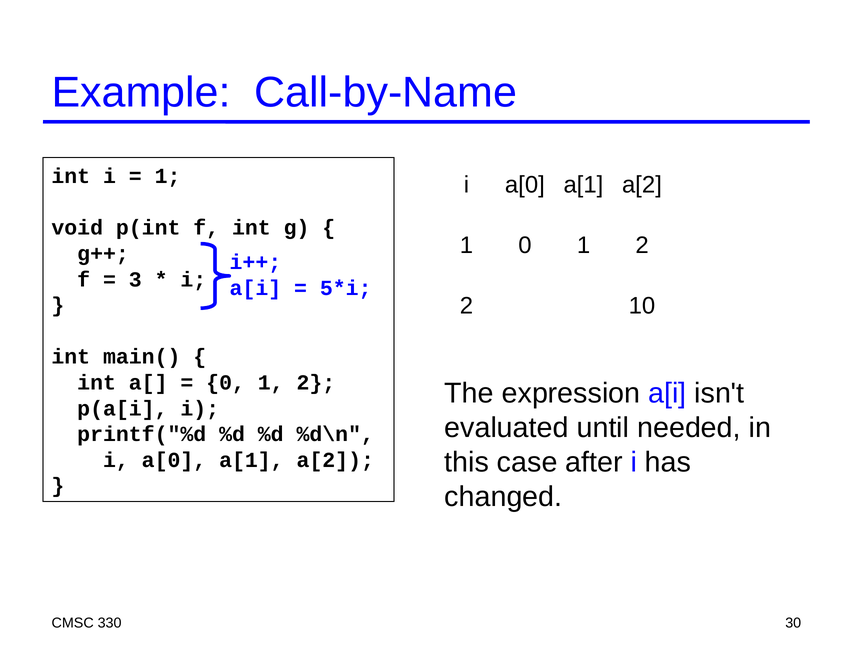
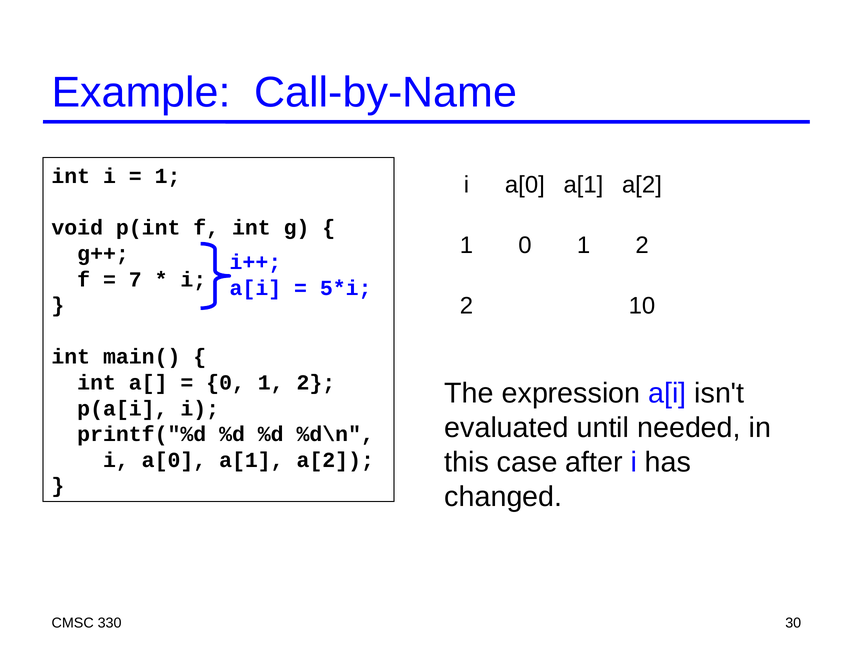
3: 3 -> 7 (135, 279)
